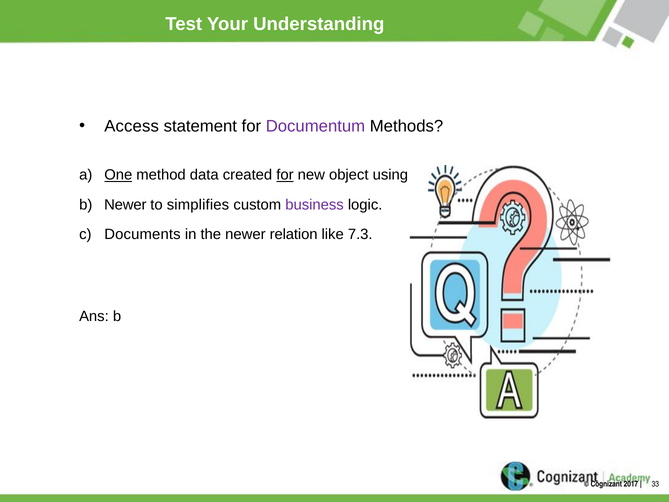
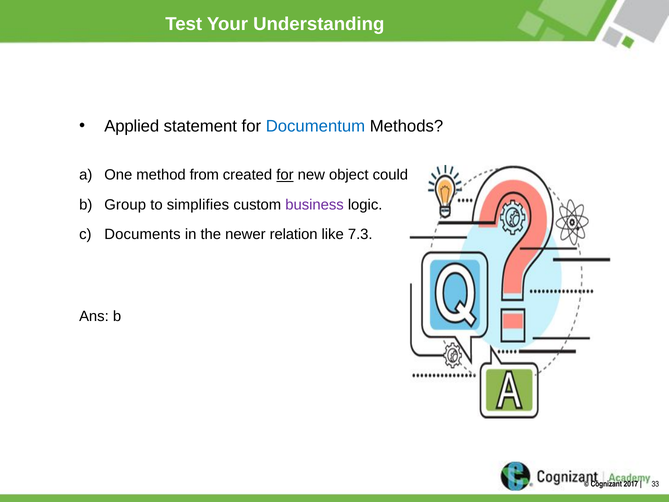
Access: Access -> Applied (132, 126)
Documentum colour: purple -> blue (315, 126)
One underline: present -> none (118, 175)
data: data -> from (204, 175)
using: using -> could (390, 175)
b Newer: Newer -> Group (125, 205)
